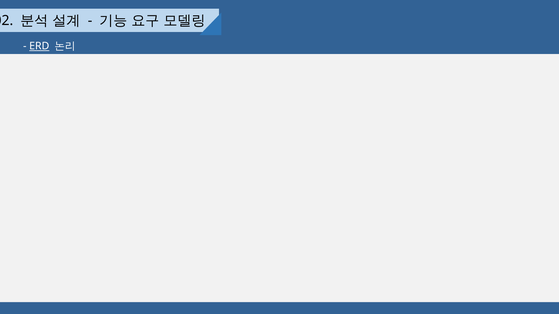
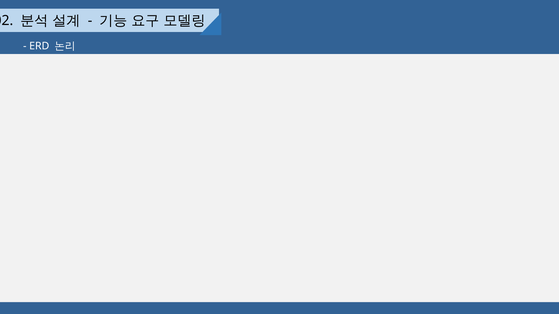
ERD underline: present -> none (39, 46)
